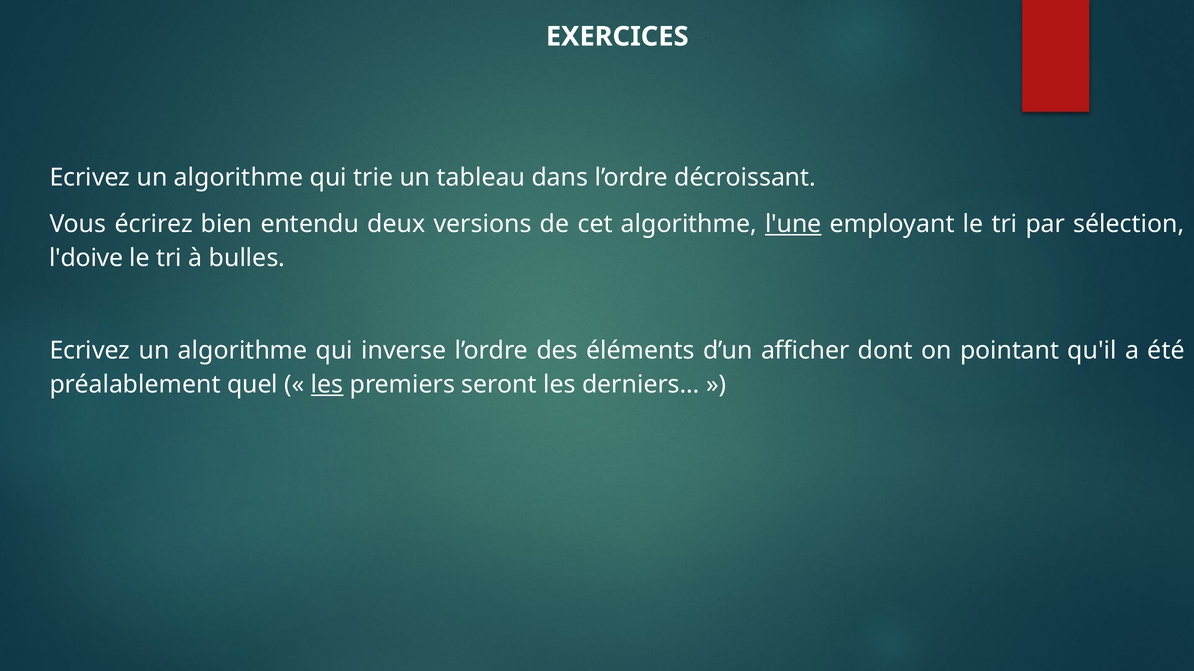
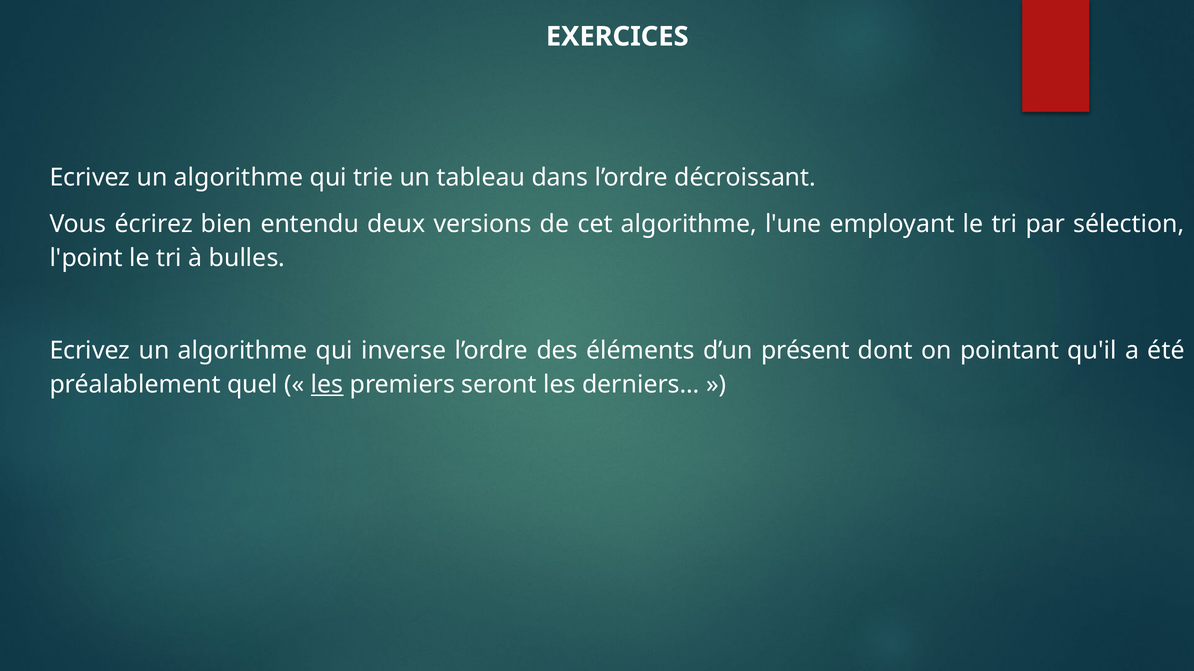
l'une underline: present -> none (793, 224)
l'doive: l'doive -> l'point (86, 258)
afficher: afficher -> présent (805, 351)
